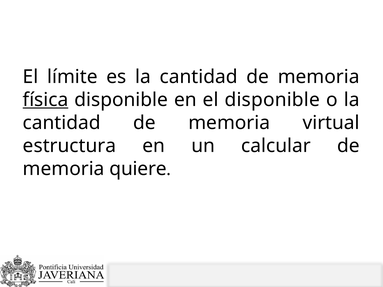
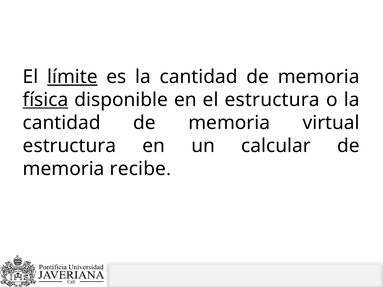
límite underline: none -> present (72, 77)
el disponible: disponible -> estructura (272, 100)
quiere: quiere -> recibe (138, 169)
